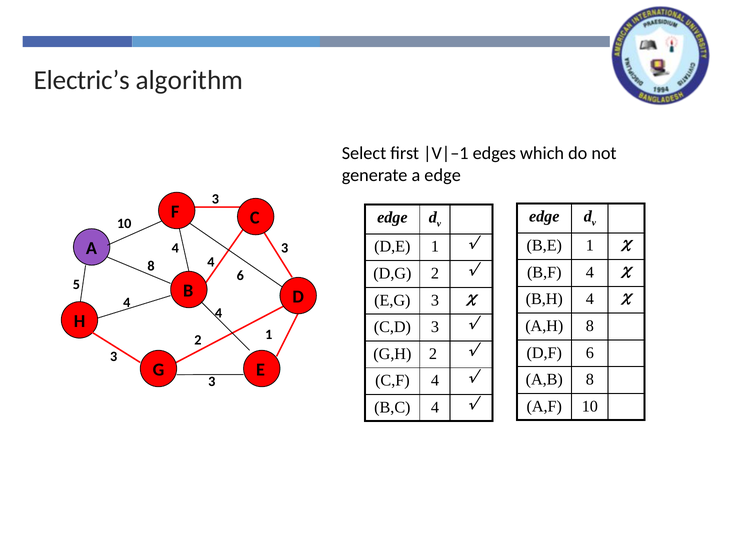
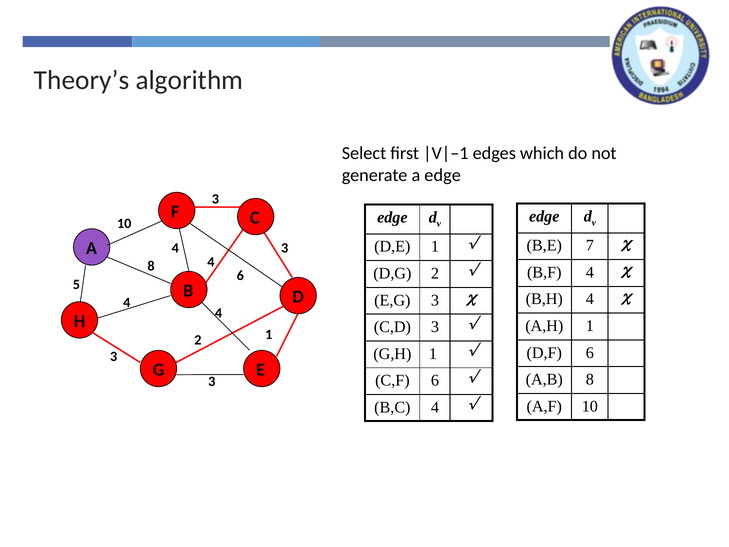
Electric’s: Electric’s -> Theory’s (82, 80)
B,E 1: 1 -> 7 (590, 246)
A,H 8: 8 -> 1 (590, 326)
G,H 2: 2 -> 1 (433, 354)
C,F 4: 4 -> 6 (435, 380)
